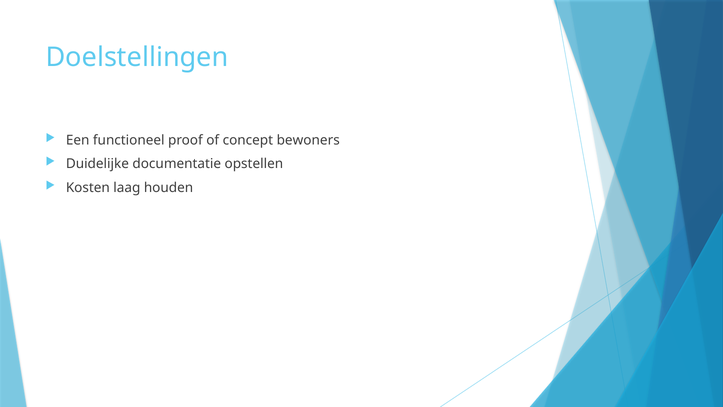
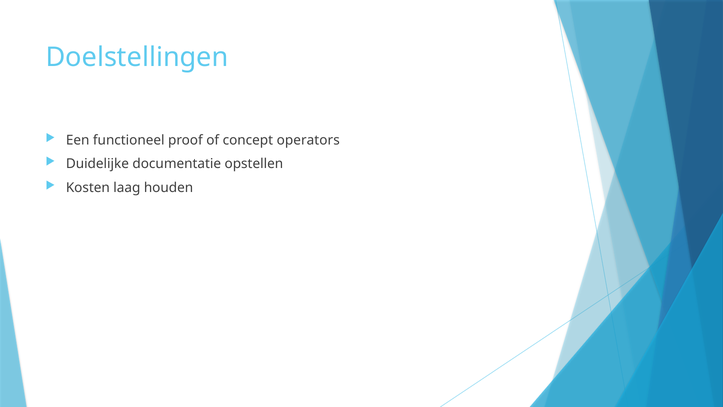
bewoners: bewoners -> operators (308, 140)
